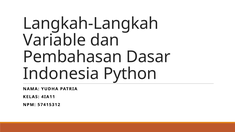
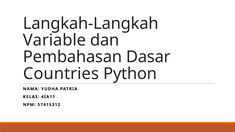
Indonesia: Indonesia -> Countries (61, 74)
